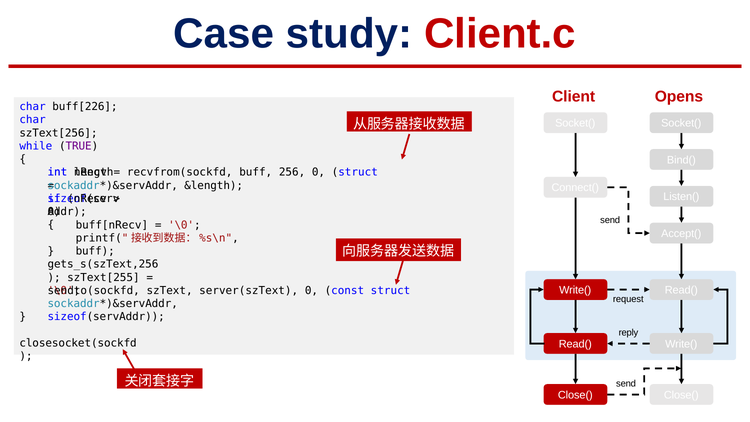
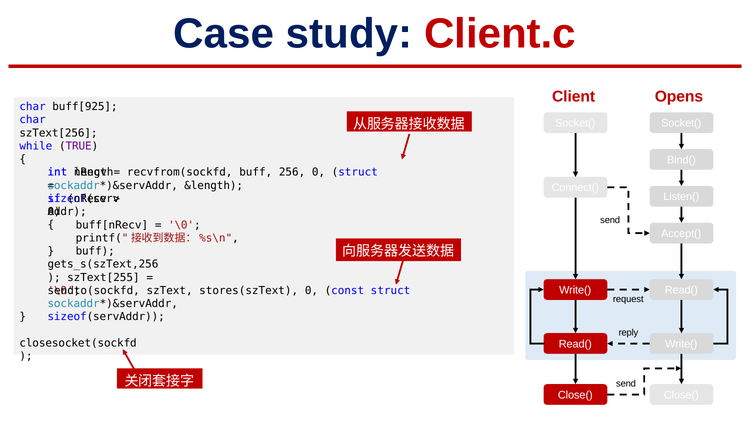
buff[226: buff[226 -> buff[925 (85, 107)
server(szText: server(szText -> stores(szText (249, 290)
